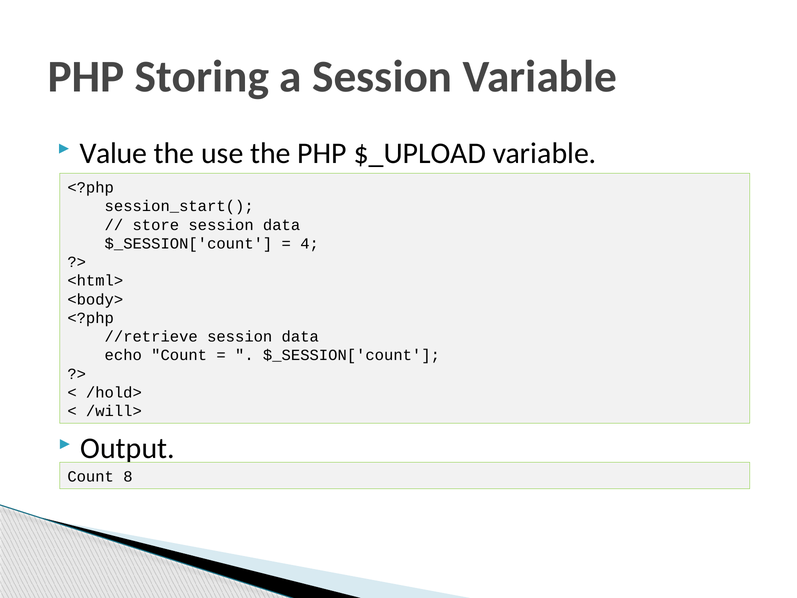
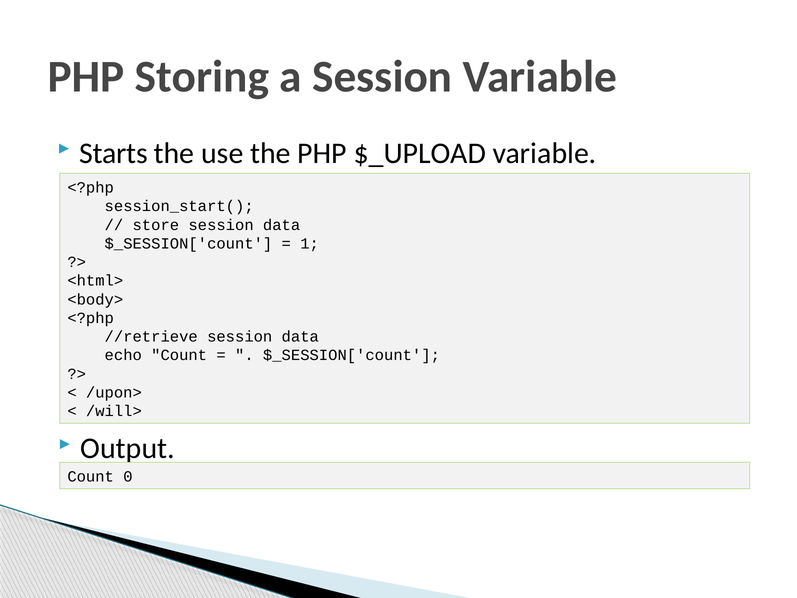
Value: Value -> Starts (113, 153)
4: 4 -> 1 (310, 243)
/hold>: /hold> -> /upon> (114, 392)
8: 8 -> 0 (128, 476)
